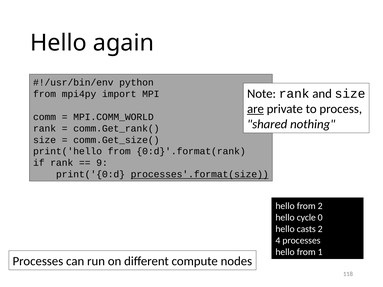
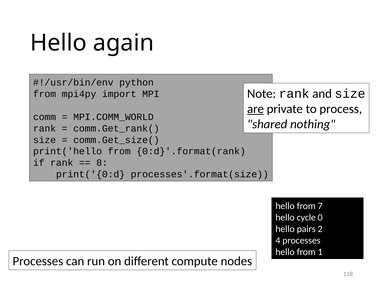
9: 9 -> 8 (102, 163)
processes'.format(size underline: present -> none (200, 174)
from 2: 2 -> 7 (320, 206)
casts: casts -> pairs (306, 229)
